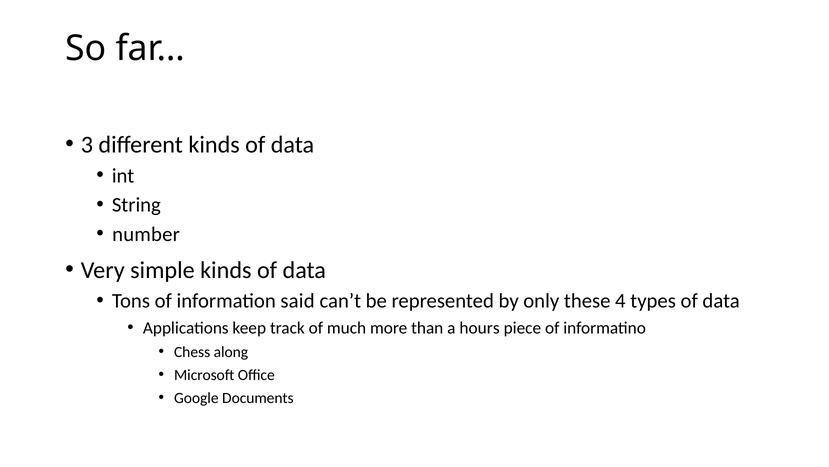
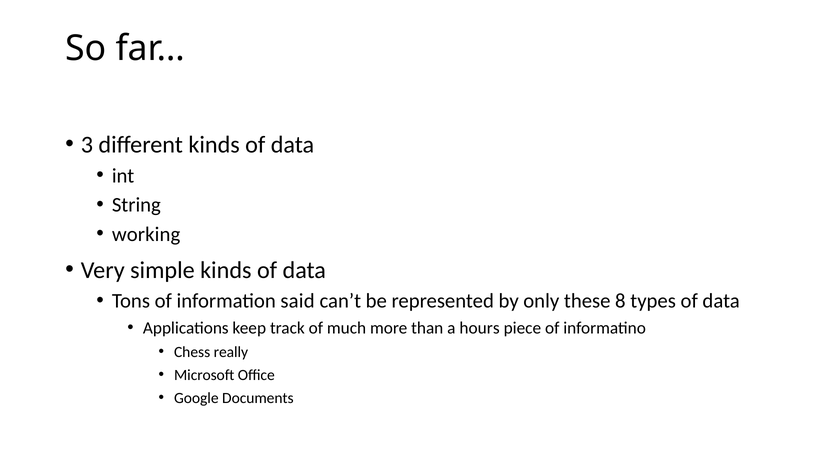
number: number -> working (146, 234)
4: 4 -> 8 (620, 301)
along: along -> really (231, 351)
